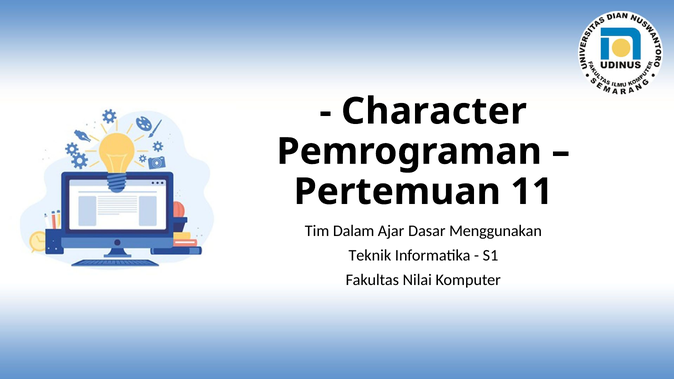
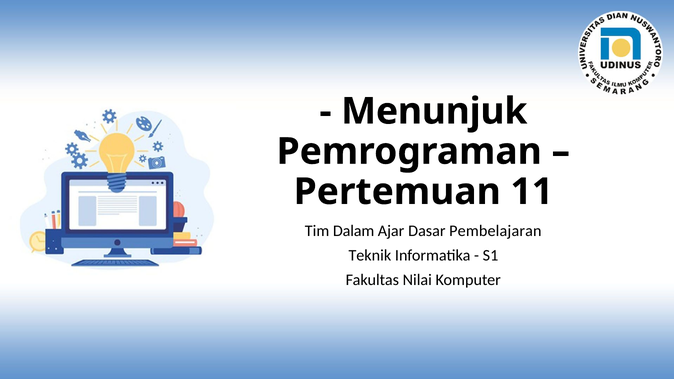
Character: Character -> Menunjuk (434, 111)
Menggunakan: Menggunakan -> Pembelajaran (495, 231)
